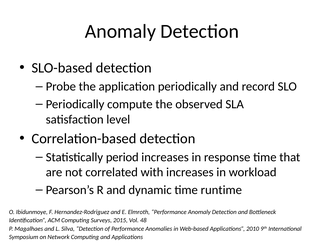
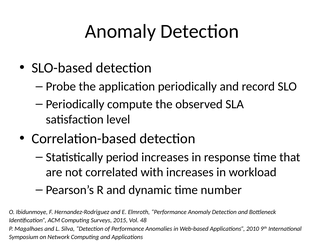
runtime: runtime -> number (221, 190)
